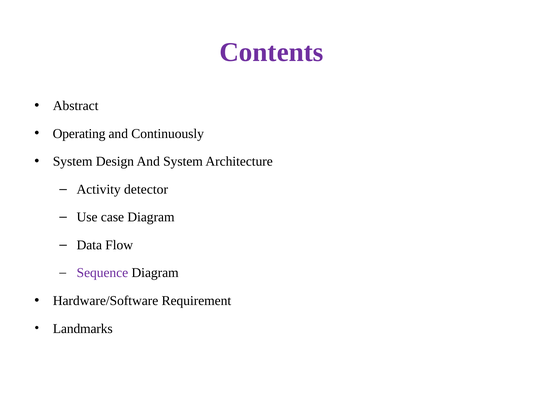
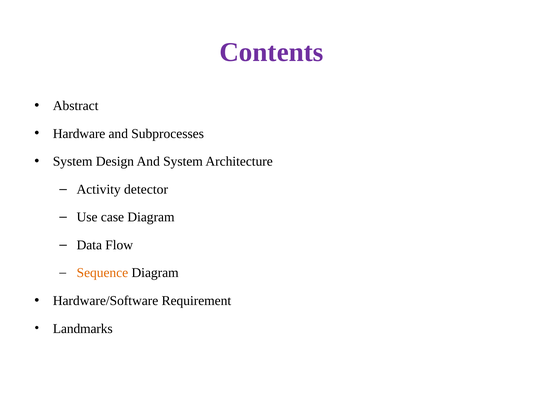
Operating: Operating -> Hardware (79, 134)
Continuously: Continuously -> Subprocesses (168, 134)
Sequence colour: purple -> orange (102, 273)
